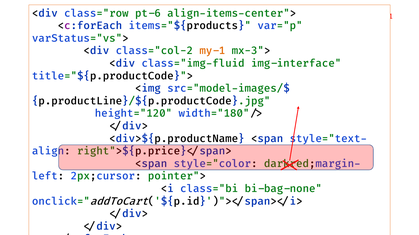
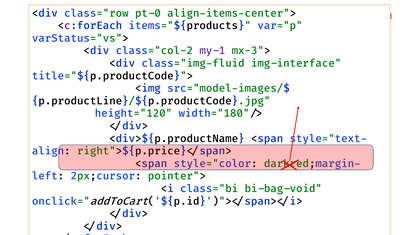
pt-6: pt-6 -> pt-0 (148, 13)
my-1 colour: orange -> purple (212, 51)
bi-bag-none: bi-bag-none -> bi-bag-void (283, 189)
